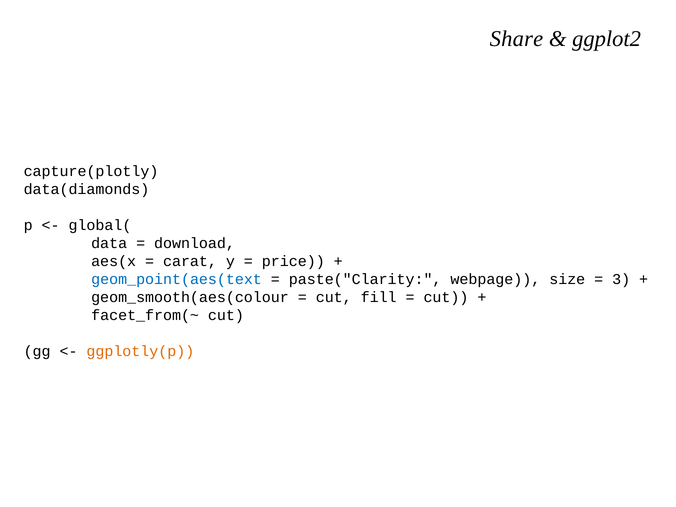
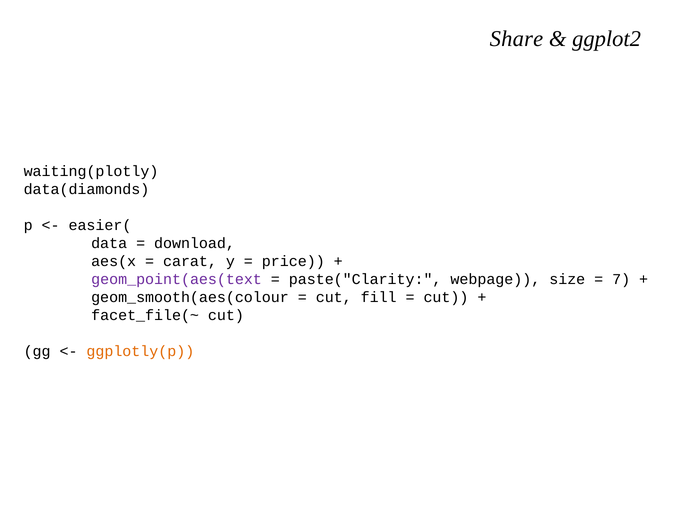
capture(plotly: capture(plotly -> waiting(plotly (91, 171)
global(: global( -> easier( (100, 225)
geom_point(aes(text colour: blue -> purple (177, 279)
3: 3 -> 7 (621, 279)
facet_from(~: facet_from(~ -> facet_file(~ (145, 315)
